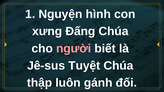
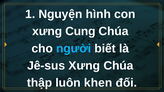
Đấng: Đấng -> Cung (80, 31)
người colour: pink -> light blue (74, 49)
Jê-sus Tuyệt: Tuyệt -> Xưng (84, 66)
gánh: gánh -> khen (98, 83)
